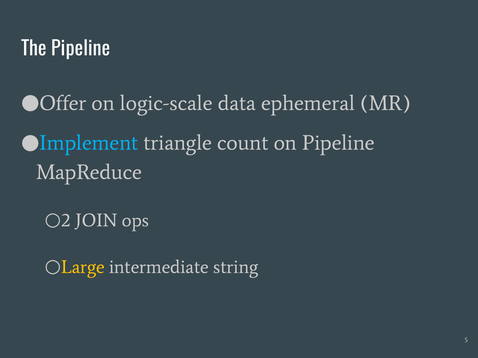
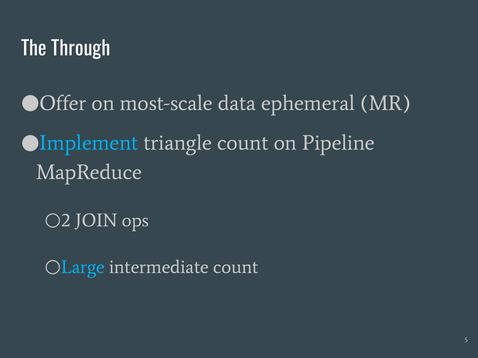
The Pipeline: Pipeline -> Through (81, 49)
logic-scale: logic-scale -> most-scale (166, 103)
Large colour: yellow -> light blue (83, 268)
intermediate string: string -> count (236, 268)
